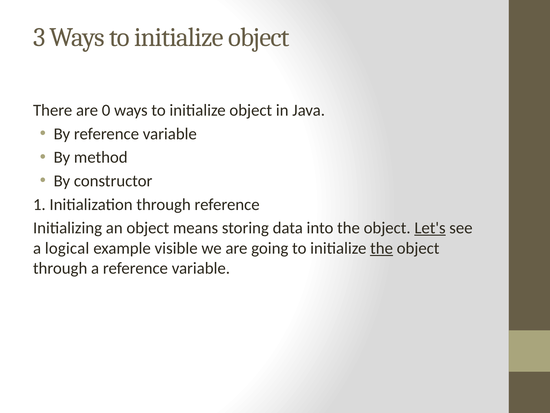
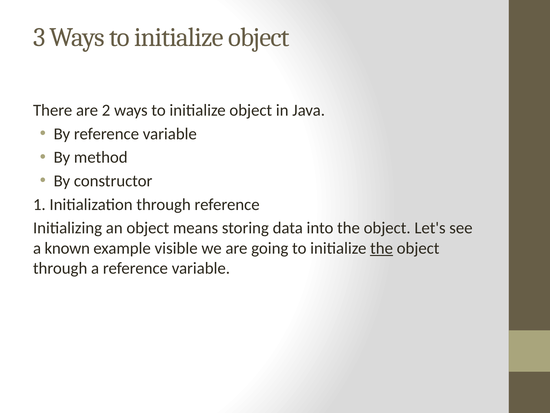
0: 0 -> 2 (106, 110)
Let's underline: present -> none (430, 228)
logical: logical -> known (67, 248)
